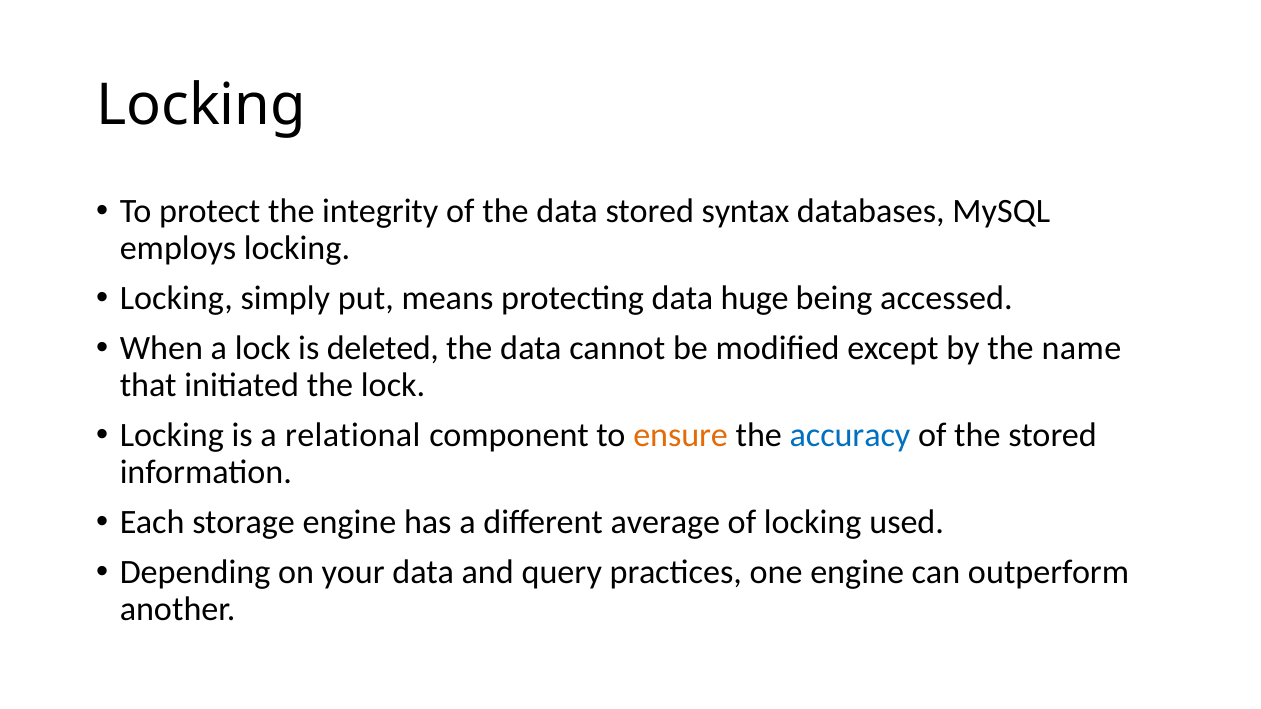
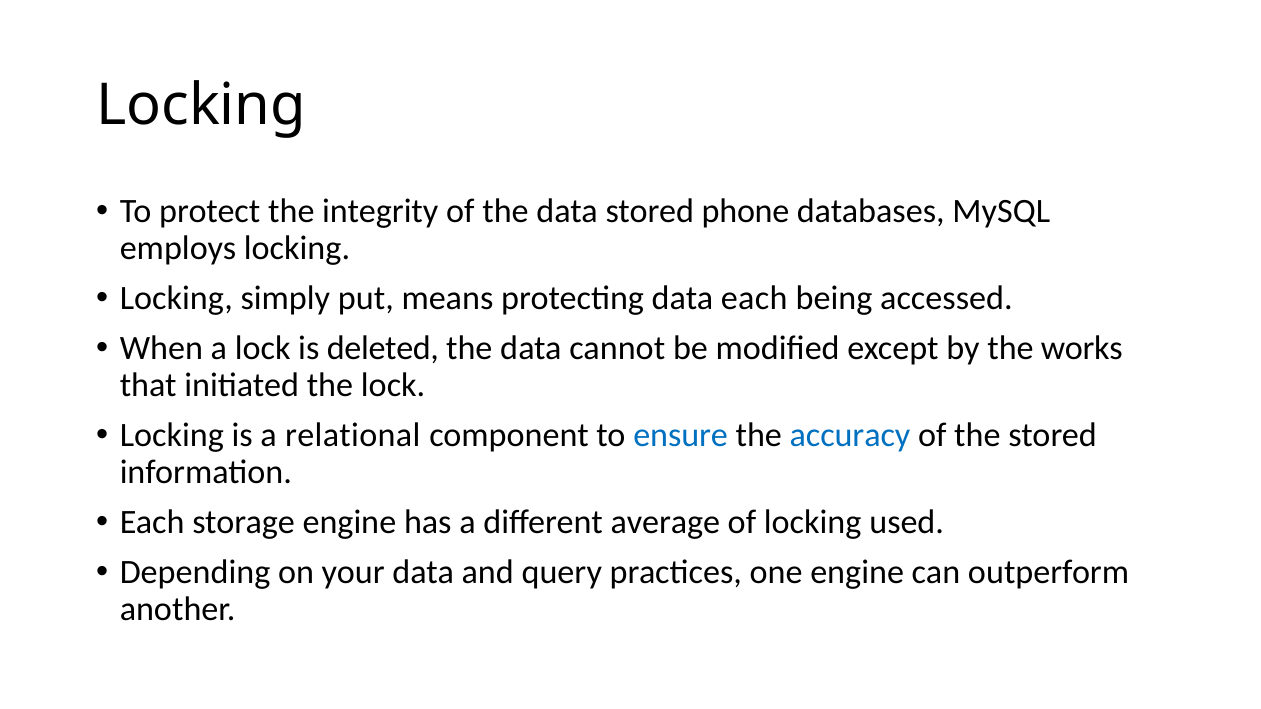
syntax: syntax -> phone (746, 212)
data huge: huge -> each (754, 299)
name: name -> works (1082, 349)
ensure colour: orange -> blue (681, 436)
